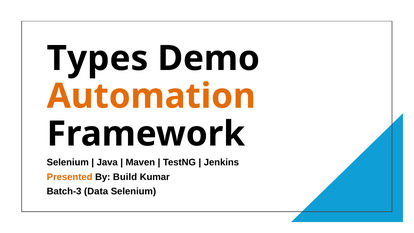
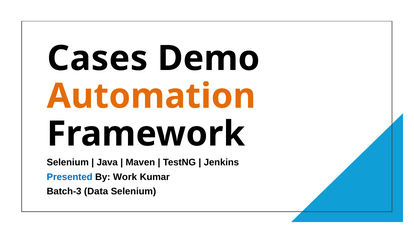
Types: Types -> Cases (97, 58)
Presented colour: orange -> blue (70, 177)
Build: Build -> Work (125, 177)
